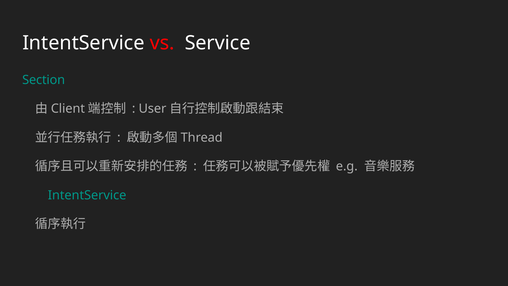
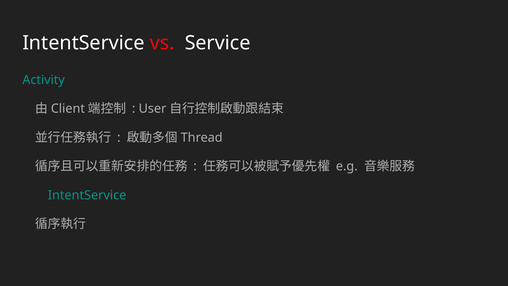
Section: Section -> Activity (44, 80)
